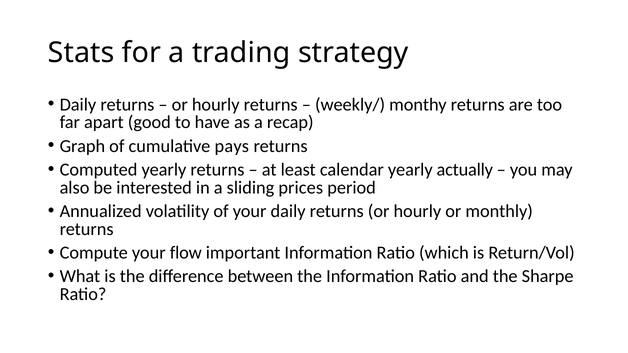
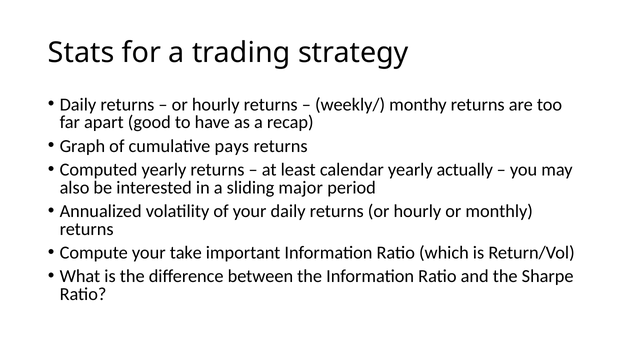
prices: prices -> major (301, 188)
flow: flow -> take (186, 253)
